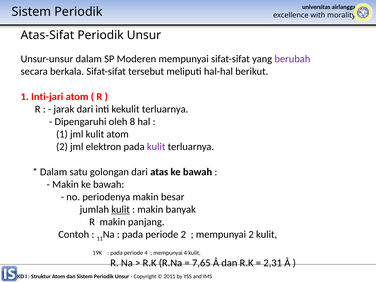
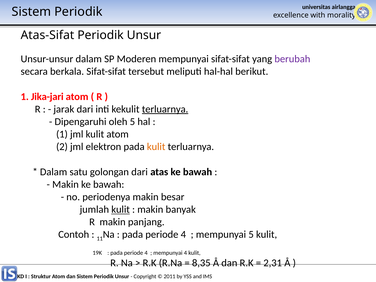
Inti-jari: Inti-jari -> Jika-jari (47, 97)
terluarnya underline: none -> present (165, 109)
oleh 8: 8 -> 5 (132, 122)
kulit colour: purple -> orange (156, 147)
2: 2 -> 4 (183, 235)
mempunyai 2: 2 -> 5 (251, 235)
7,65: 7,65 -> 8,35 (201, 263)
